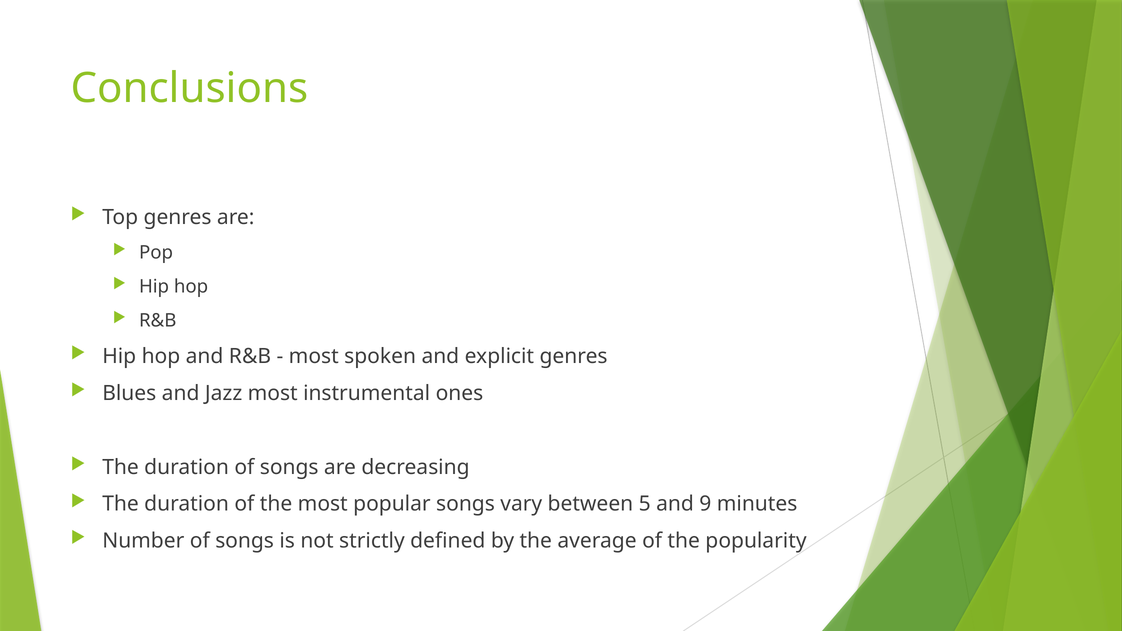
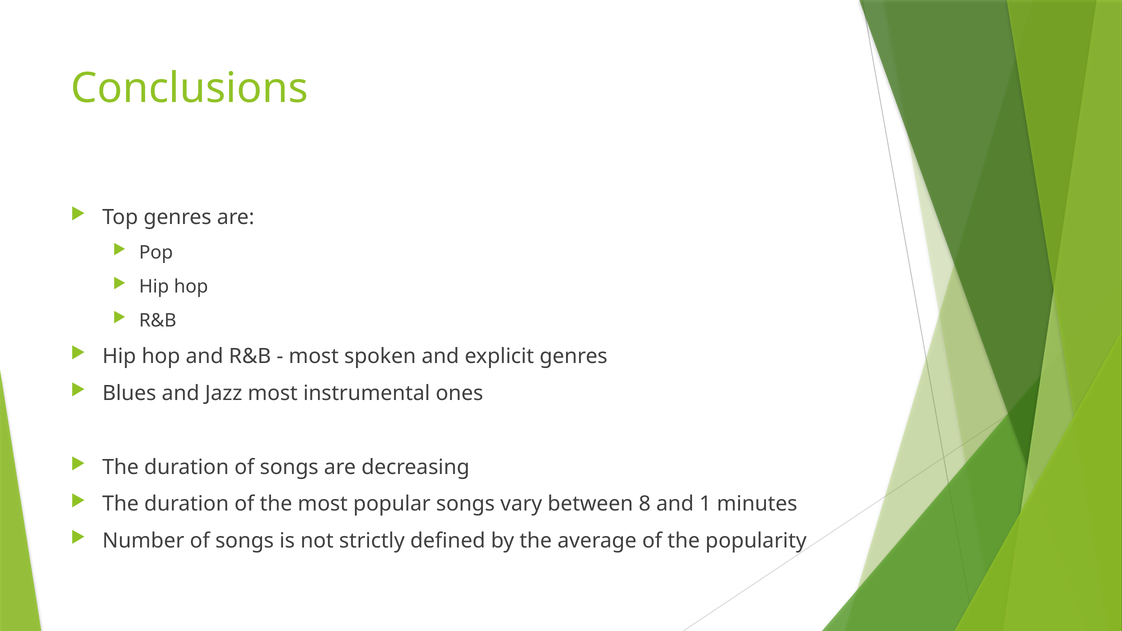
5: 5 -> 8 (645, 504)
9: 9 -> 1 (705, 504)
